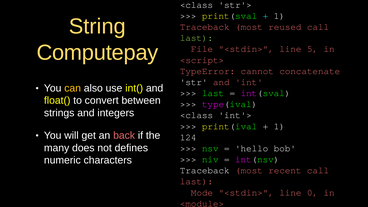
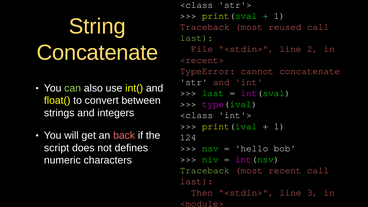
Computepay: Computepay -> Concatenate (97, 53)
5: 5 -> 2 (312, 49)
<script>: <script> -> <recent> (202, 60)
can colour: yellow -> light green (73, 88)
many: many -> script (57, 148)
Traceback colour: white -> light green (205, 170)
Mode: Mode -> Then (202, 192)
0: 0 -> 3 (312, 192)
